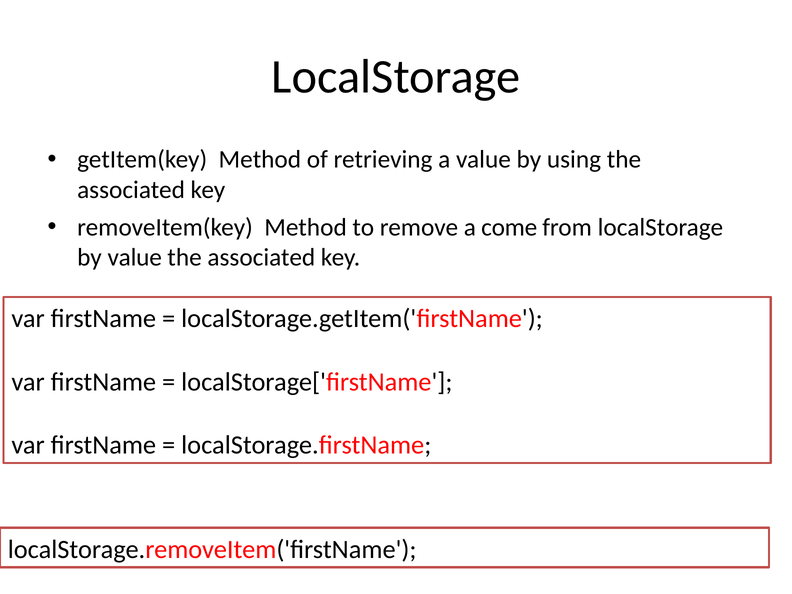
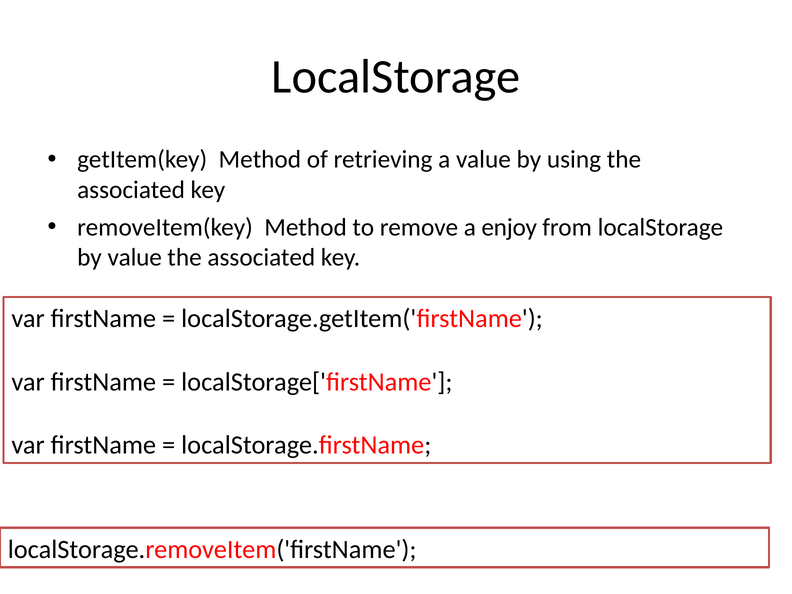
come: come -> enjoy (509, 227)
